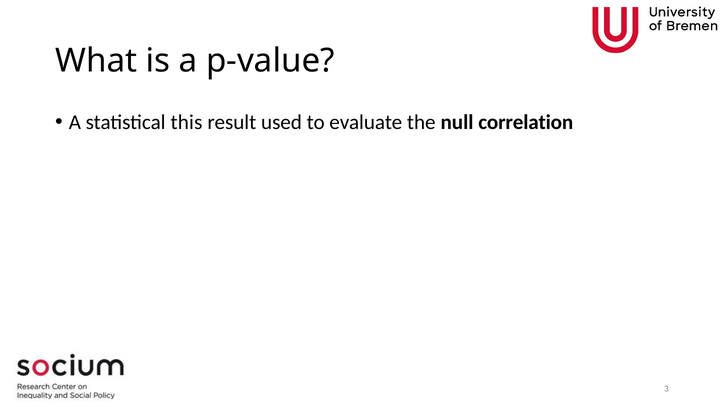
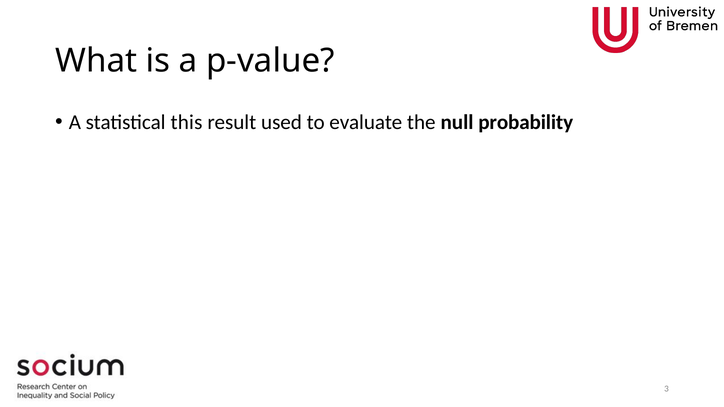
correlation: correlation -> probability (526, 122)
